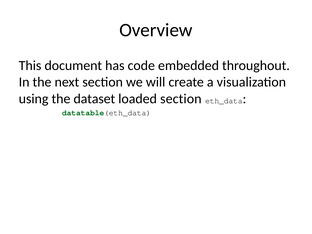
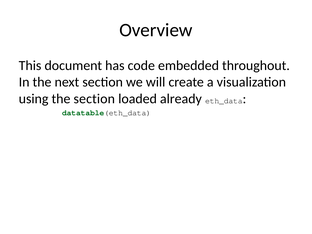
the dataset: dataset -> section (94, 99)
loaded section: section -> already (181, 99)
